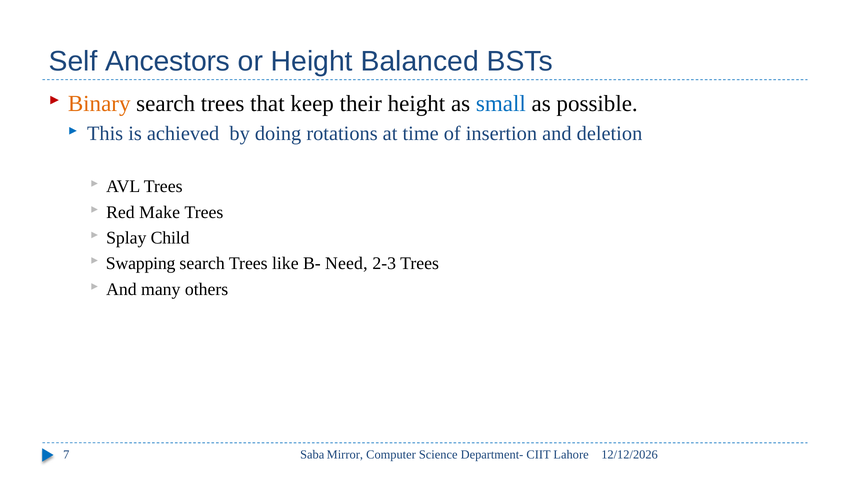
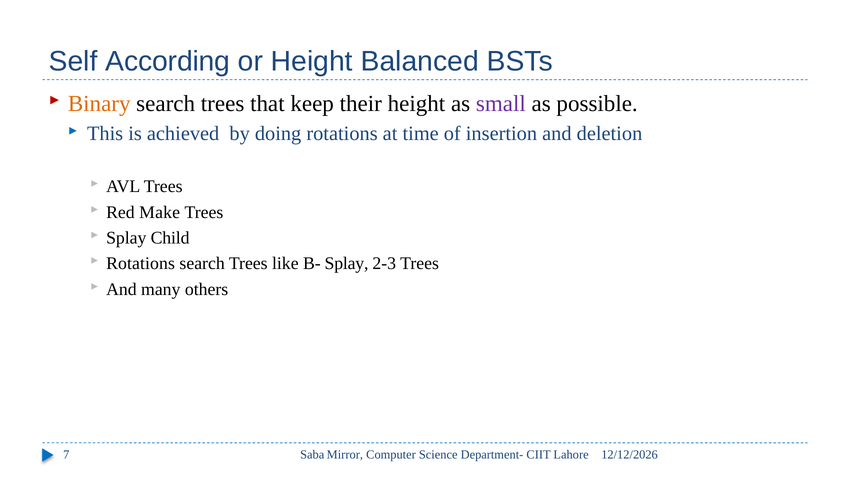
Ancestors: Ancestors -> According (168, 62)
small colour: blue -> purple (501, 104)
Swapping: Swapping -> Rotations (141, 264)
B- Need: Need -> Splay (347, 264)
